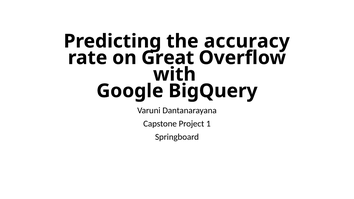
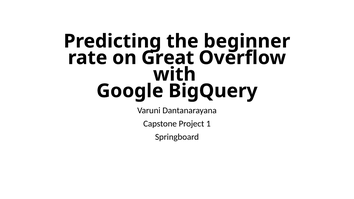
accuracy: accuracy -> beginner (247, 41)
